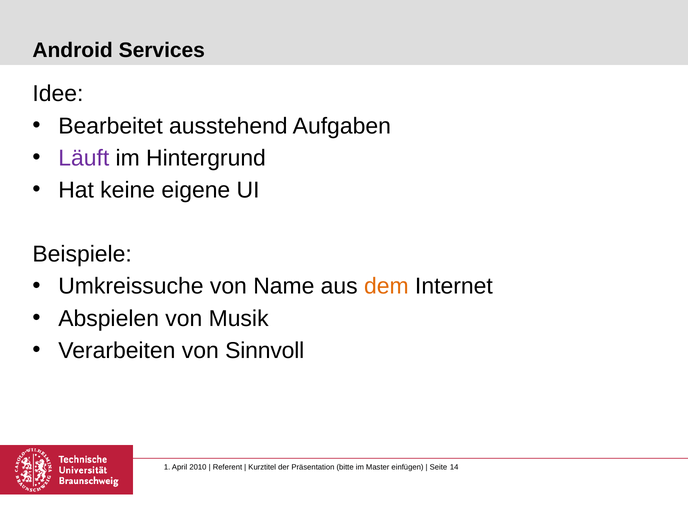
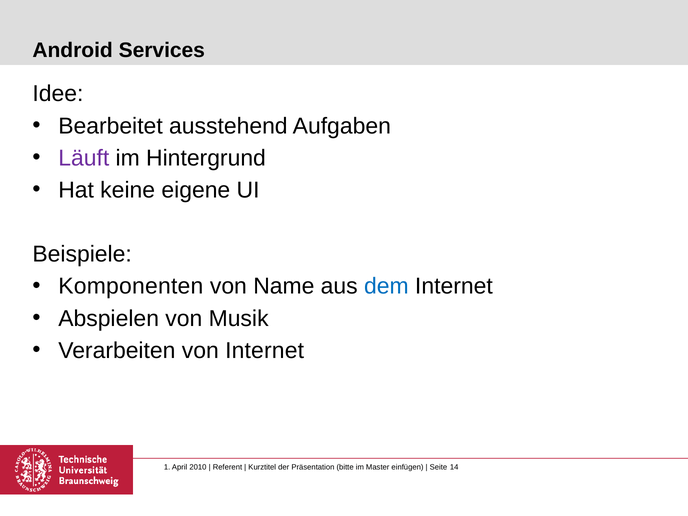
Umkreissuche: Umkreissuche -> Komponenten (131, 286)
dem colour: orange -> blue (386, 286)
von Sinnvoll: Sinnvoll -> Internet (265, 351)
